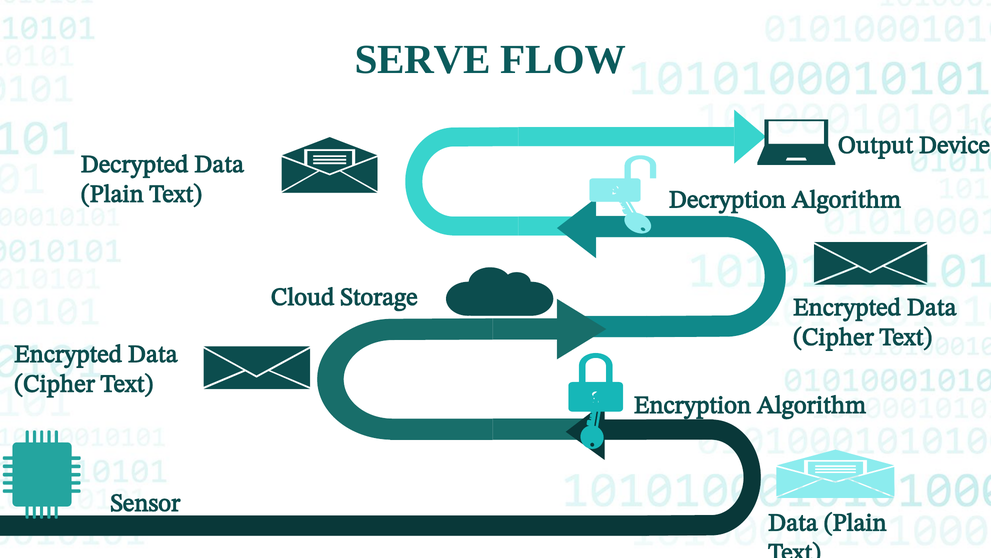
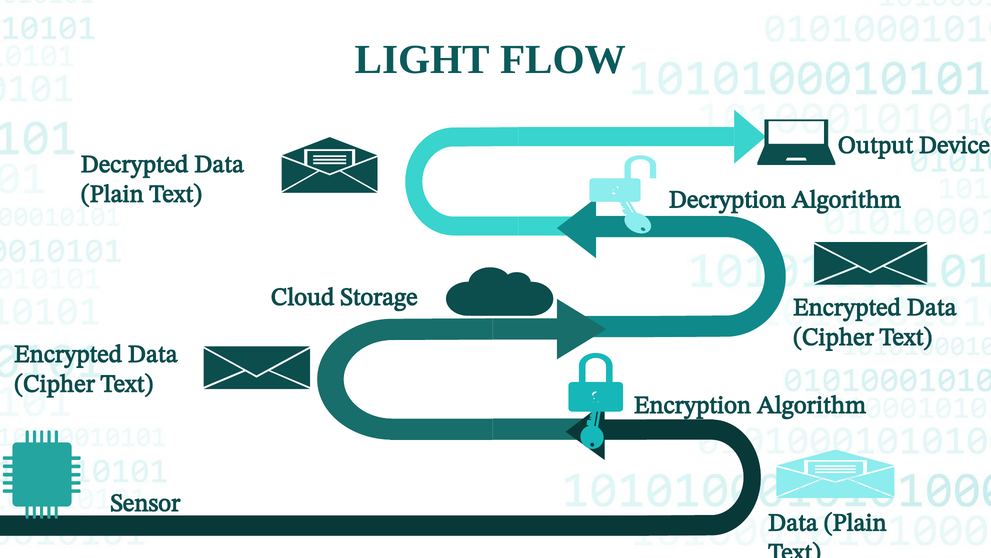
SERVE: SERVE -> LIGHT (422, 59)
